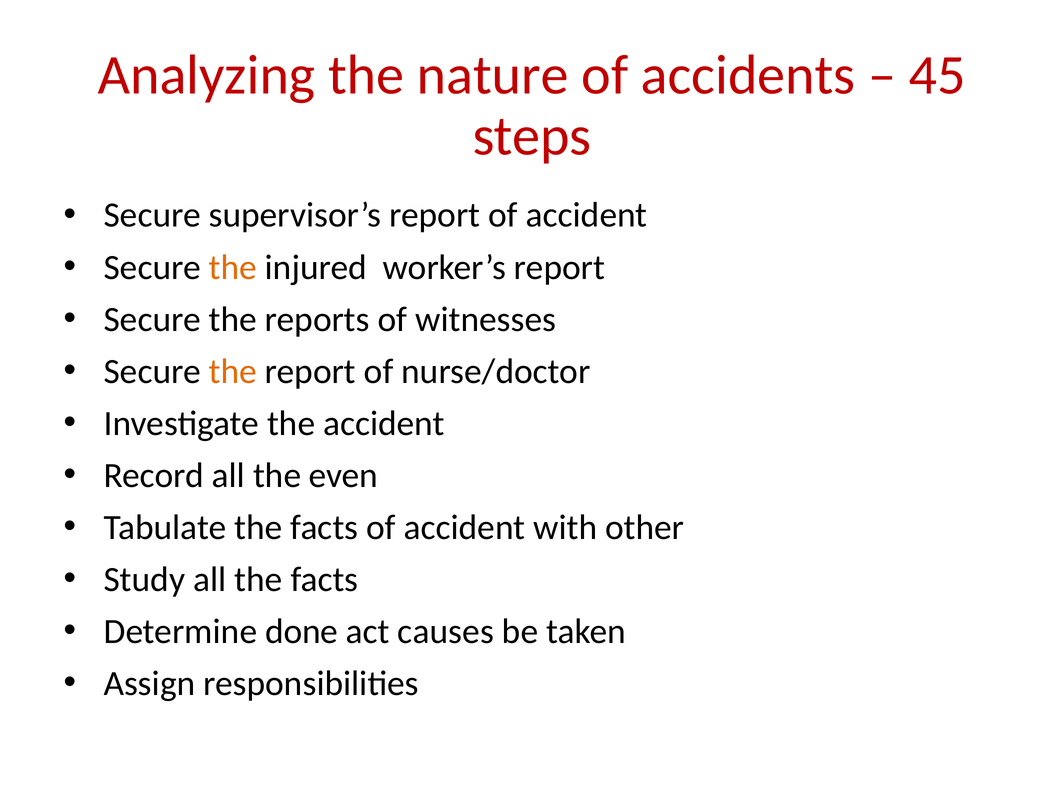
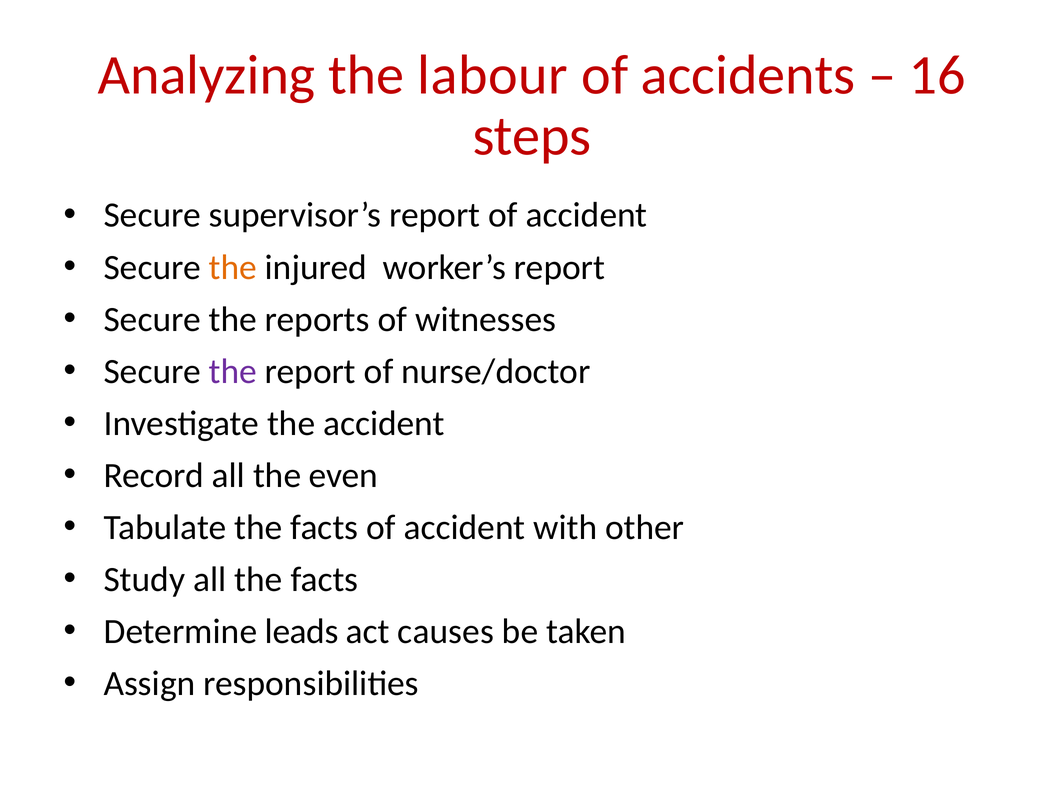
nature: nature -> labour (493, 75)
45: 45 -> 16 (937, 75)
the colour: orange -> purple (233, 371)
done: done -> leads (302, 632)
